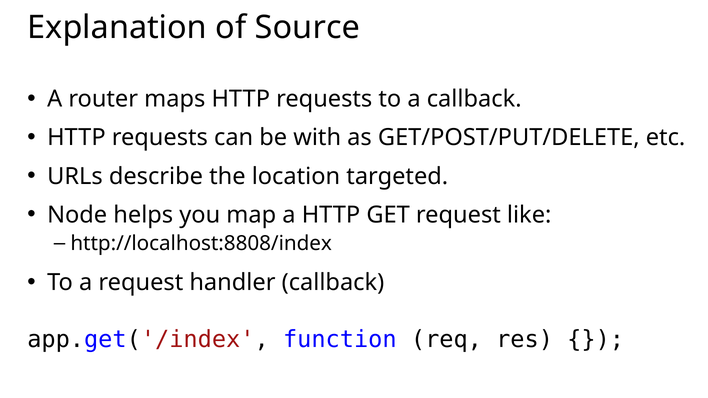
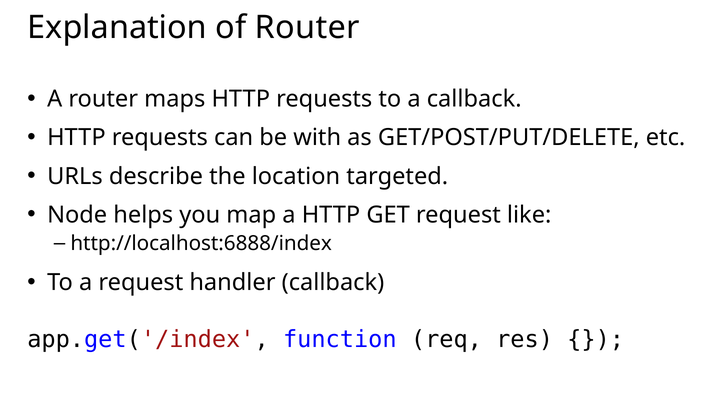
of Source: Source -> Router (307, 27)
http://localhost:8808/index: http://localhost:8808/index -> http://localhost:6888/index (201, 244)
